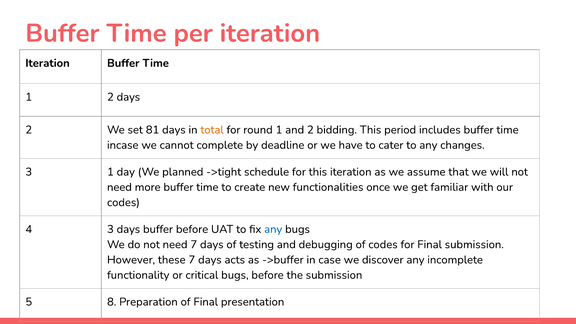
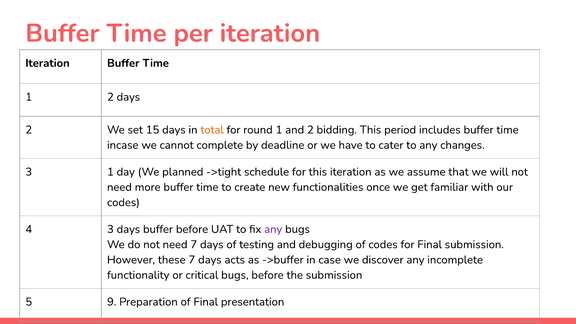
81: 81 -> 15 (153, 130)
any colour: blue -> purple (273, 229)
8: 8 -> 9 (112, 302)
